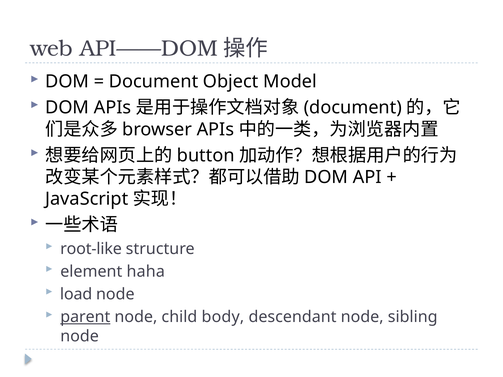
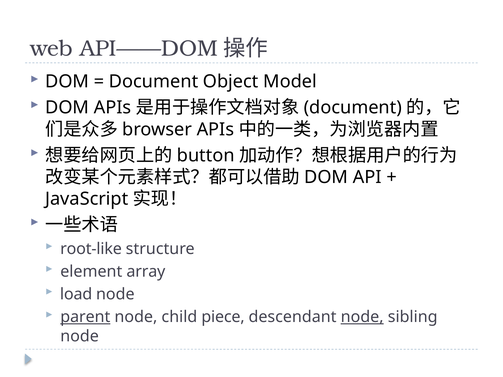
haha: haha -> array (146, 272)
body: body -> piece (223, 317)
node underline: none -> present (362, 317)
